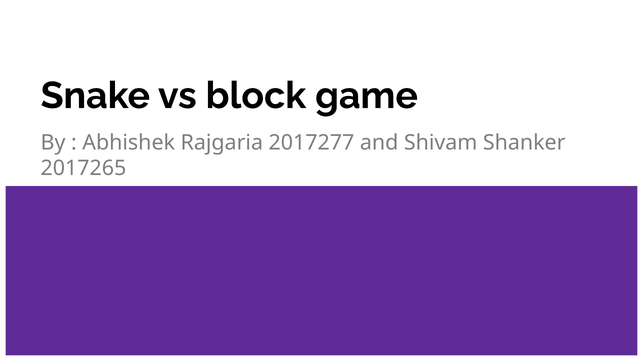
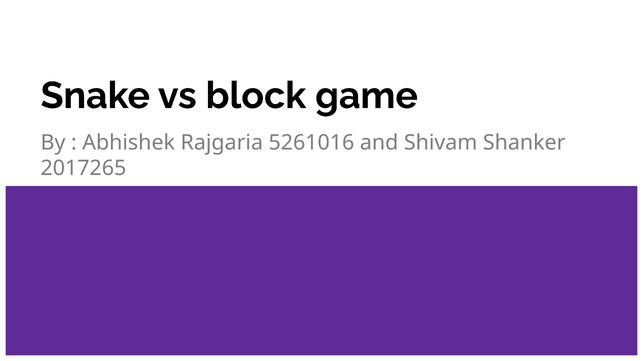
2017277: 2017277 -> 5261016 (311, 143)
